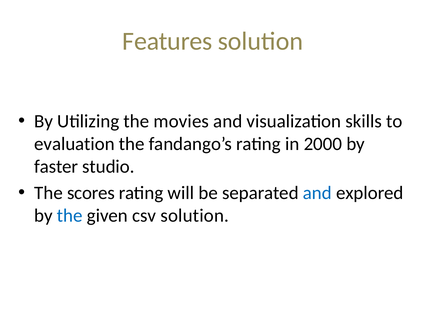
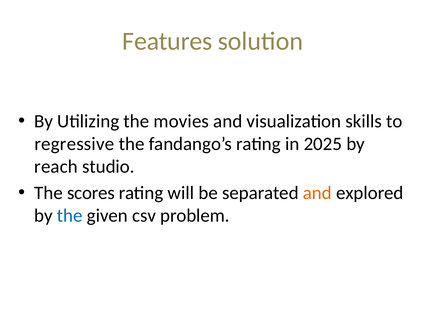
evaluation: evaluation -> regressive (74, 144)
2000: 2000 -> 2025 (323, 144)
faster: faster -> reach (56, 167)
and colour: blue -> orange (317, 193)
csv solution: solution -> problem (195, 216)
